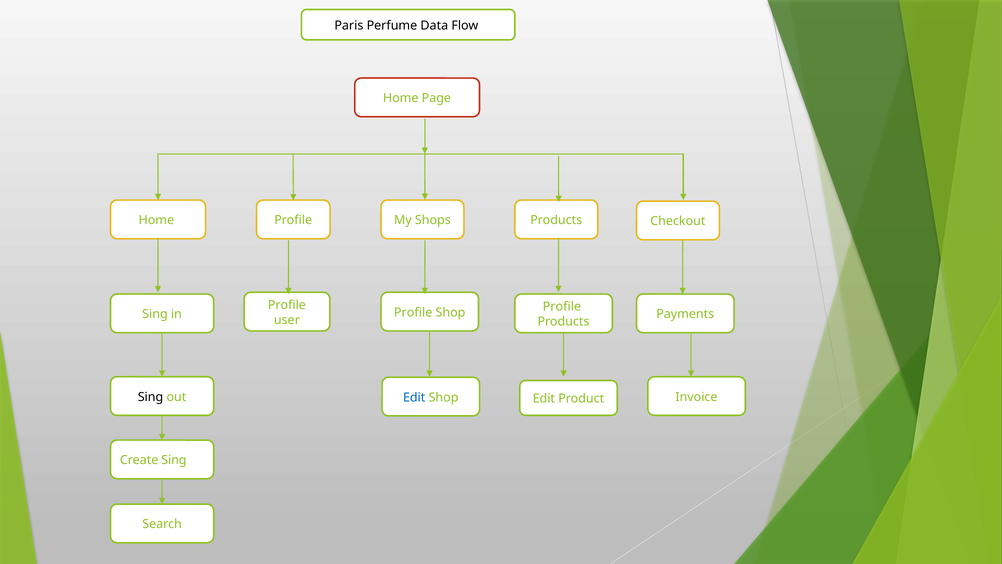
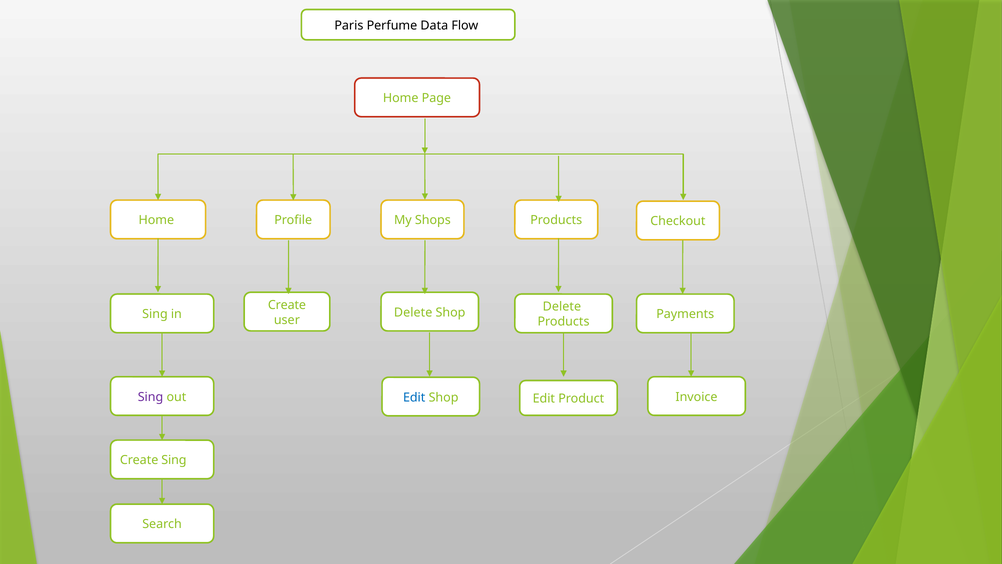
Profile: Profile -> Create (287, 305)
Profile: Profile -> Delete (562, 306)
Profile: Profile -> Delete (413, 312)
Sing colour: black -> purple (150, 397)
